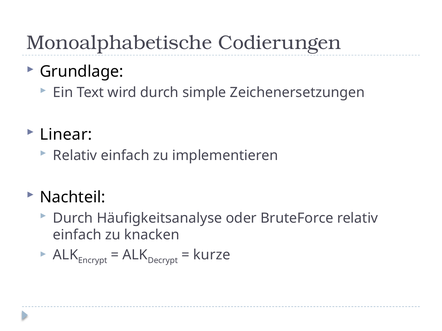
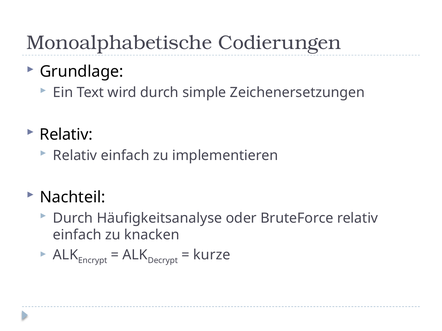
Linear: Linear -> Relativ (66, 135)
